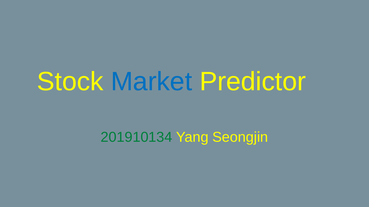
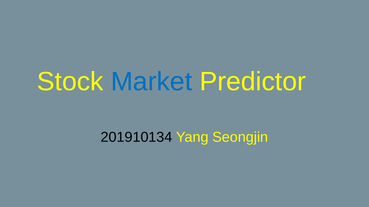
201910134 colour: green -> black (137, 137)
